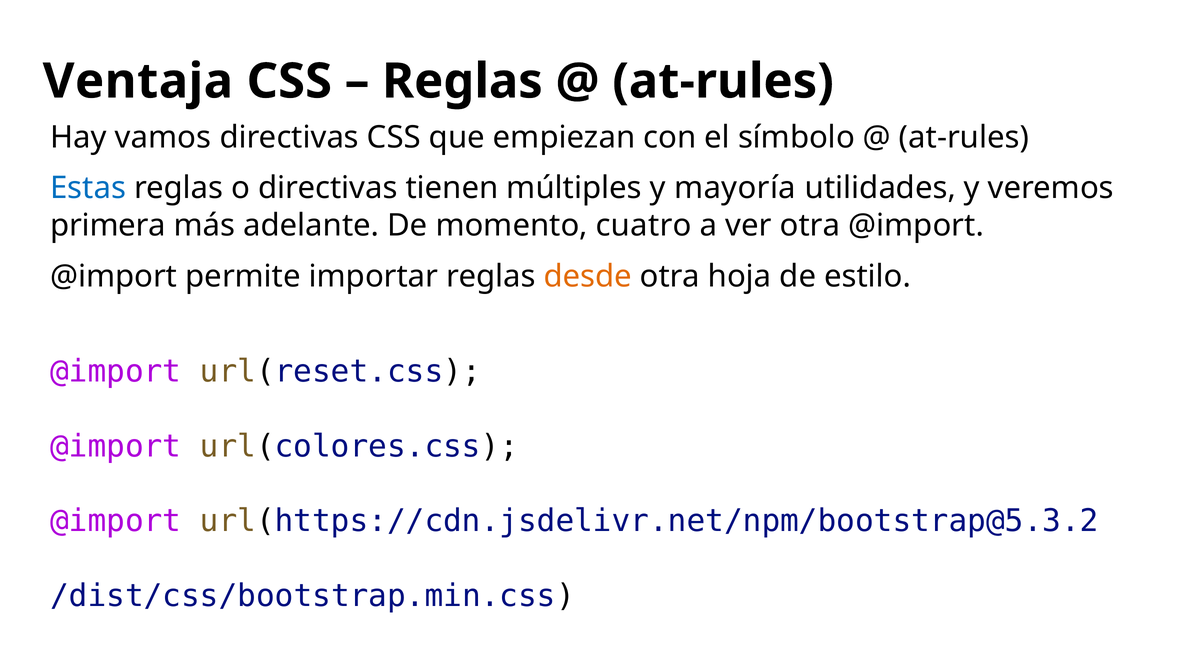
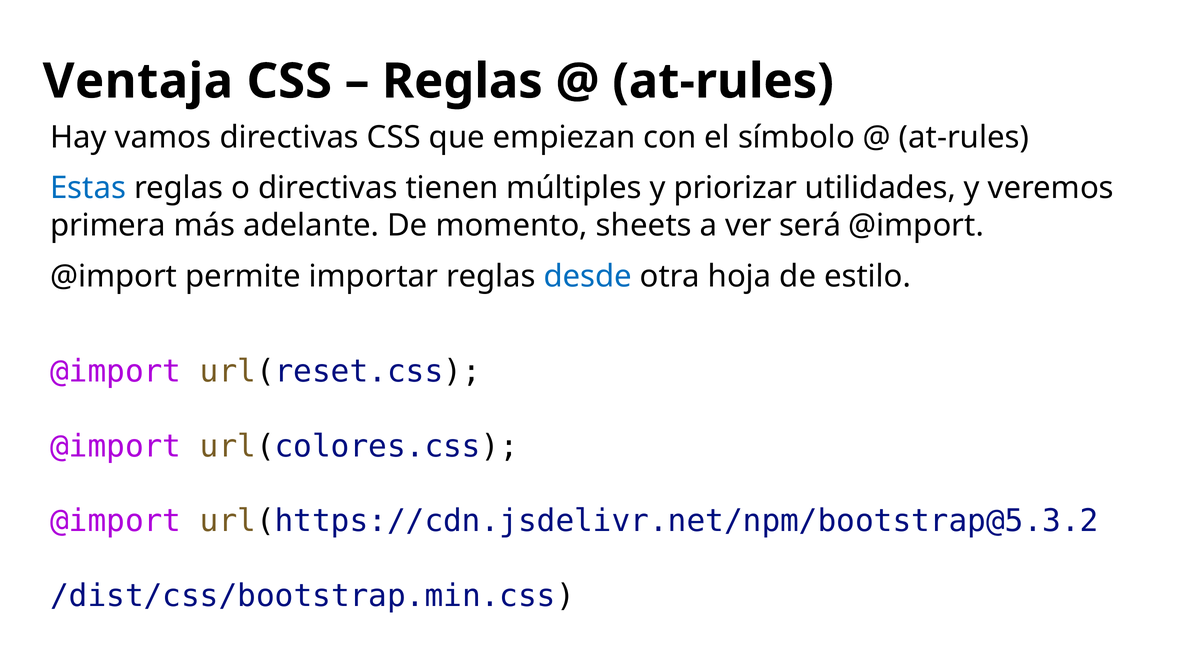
mayoría: mayoría -> priorizar (735, 188)
cuatro: cuatro -> sheets (644, 225)
ver otra: otra -> será (810, 225)
desde colour: orange -> blue (588, 276)
